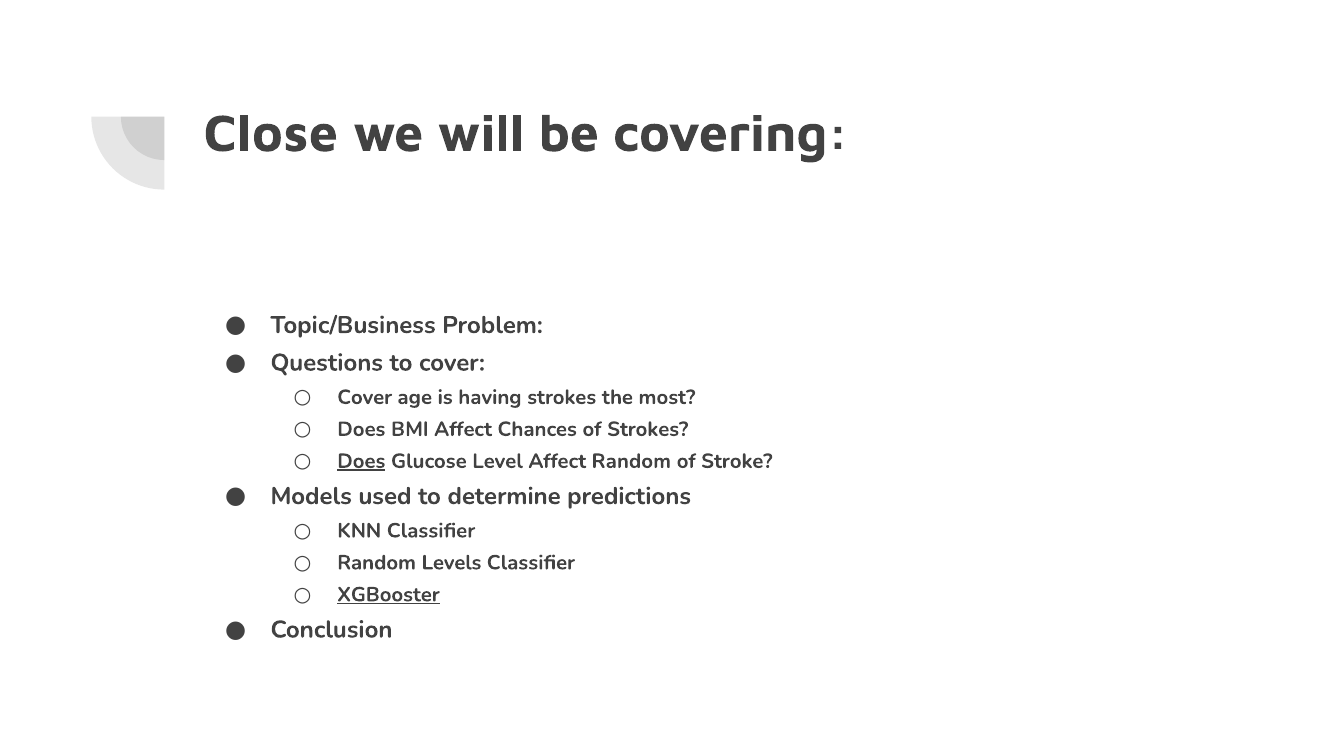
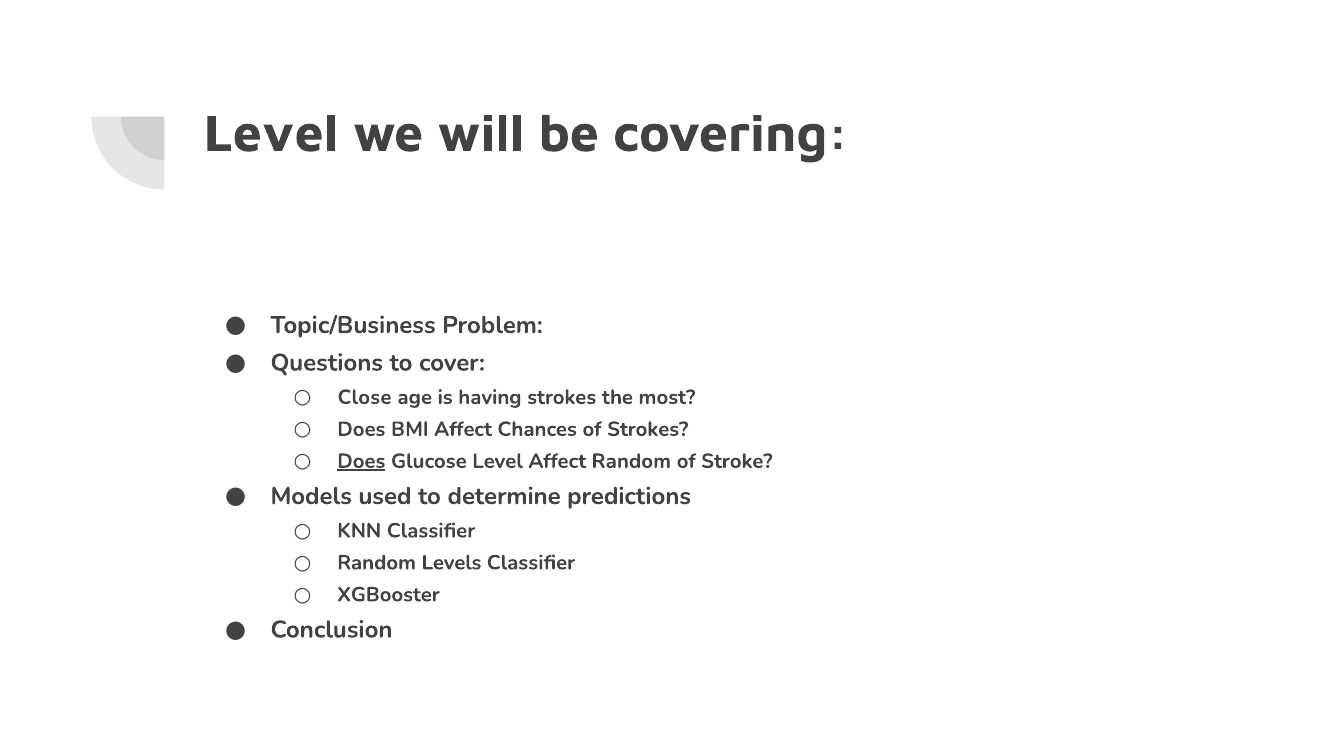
Close: Close -> Level (271, 134)
Cover: Cover -> Close (364, 397)
XGBooster underline: present -> none (388, 595)
